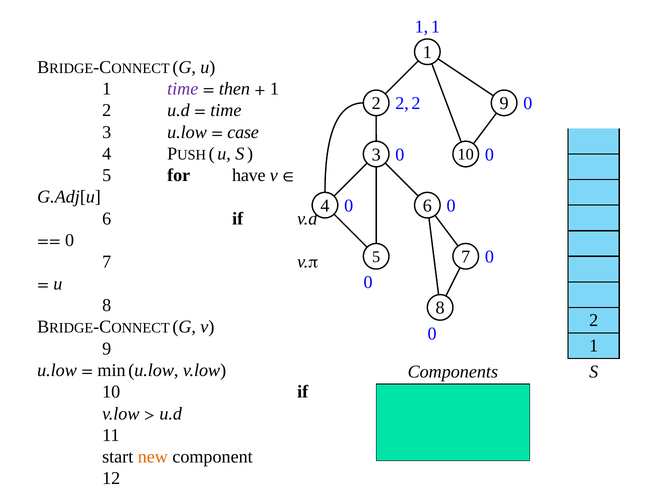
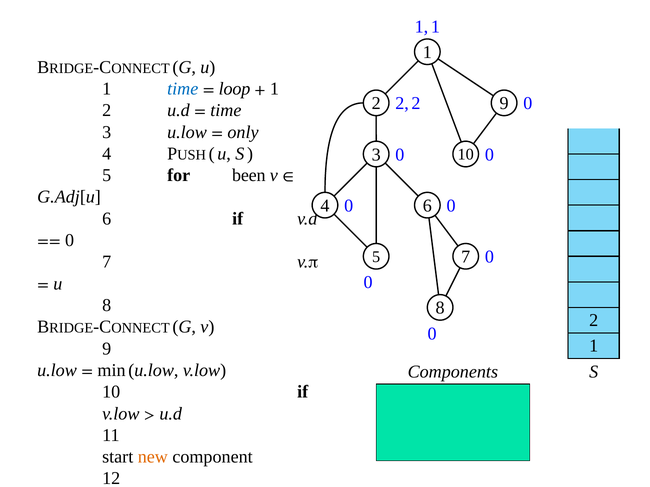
time colour: purple -> blue (183, 89)
then: then -> loop (235, 89)
case: case -> only (243, 132)
have: have -> been (249, 176)
